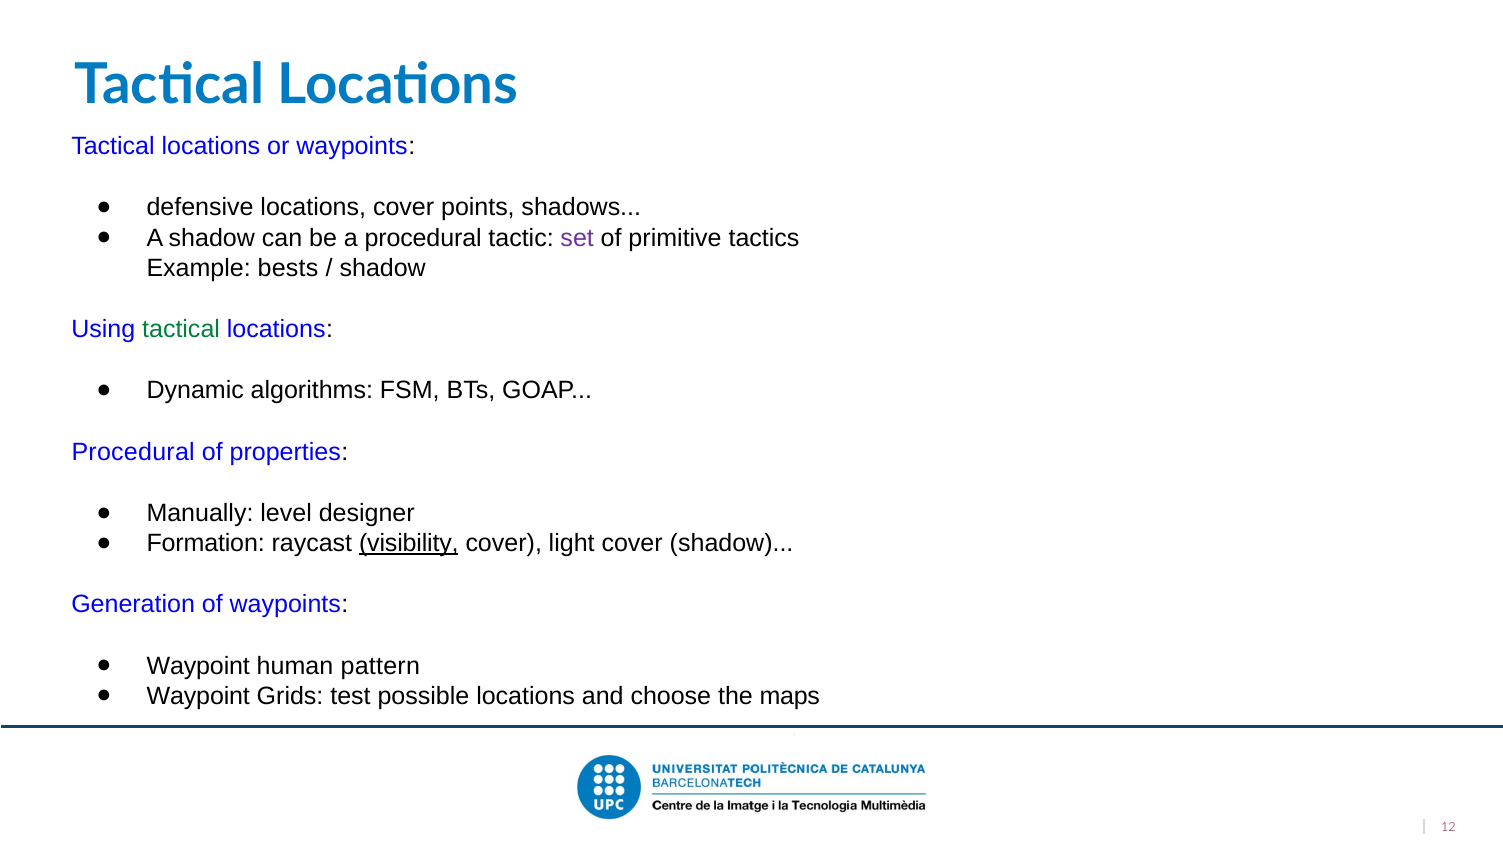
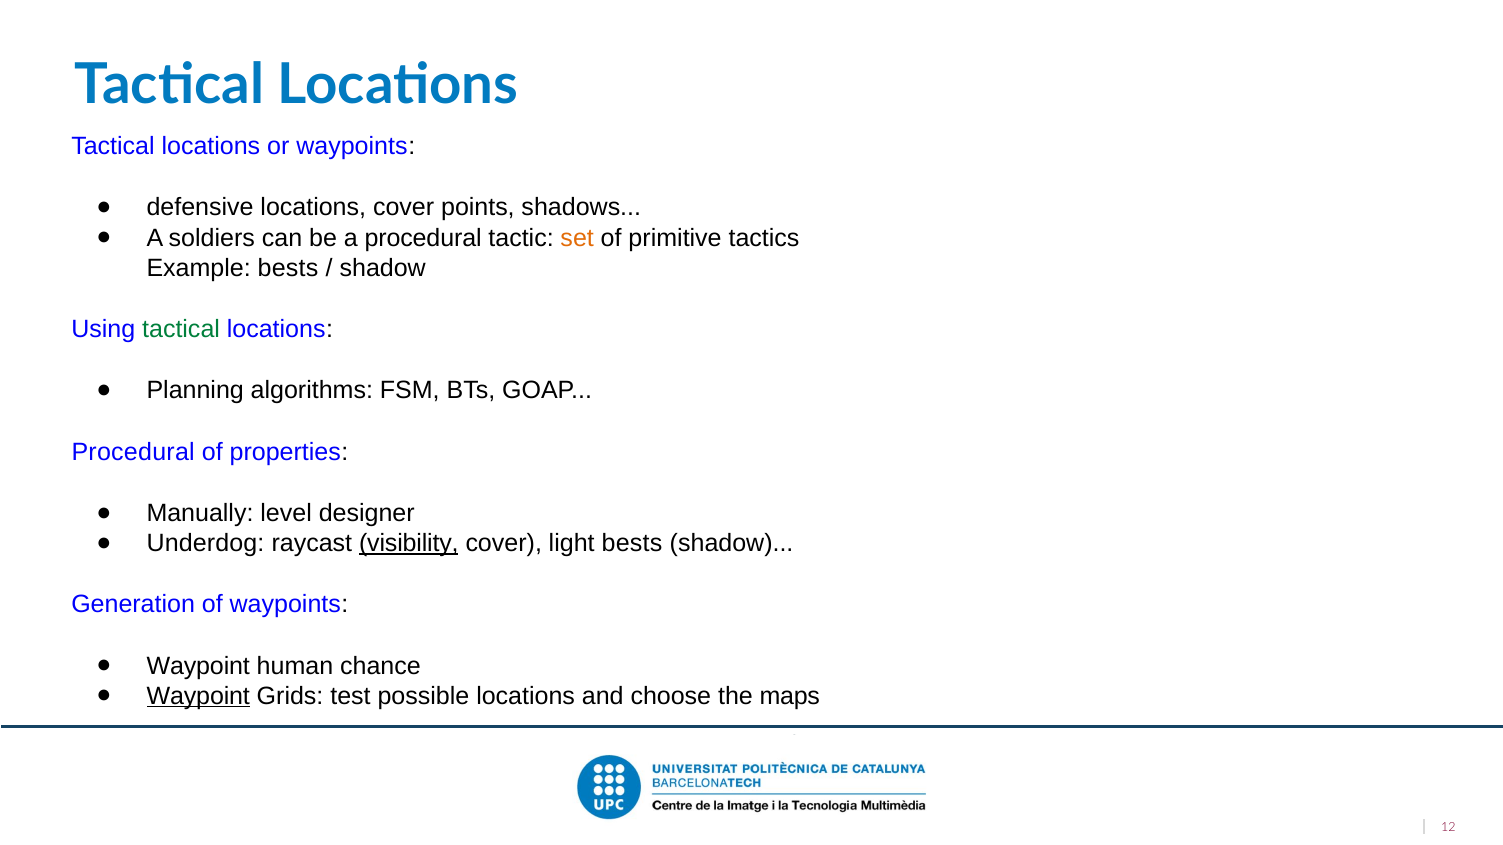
A shadow: shadow -> soldiers (212, 238)
set colour: purple -> orange (577, 238)
Dynamic: Dynamic -> Planning (195, 391)
Formation: Formation -> Underdog (205, 543)
light cover: cover -> bests (632, 543)
pattern: pattern -> chance (380, 666)
Waypoint underline: none -> present (198, 696)
